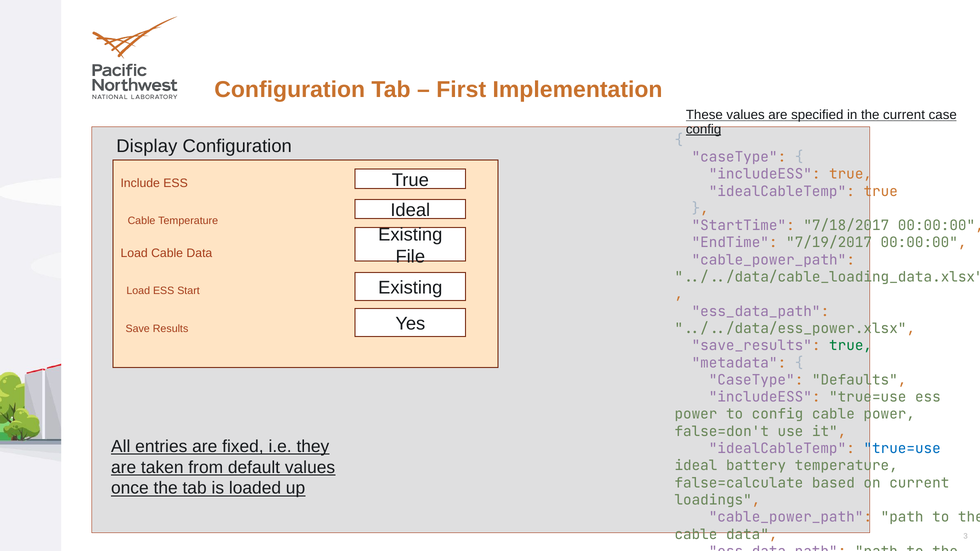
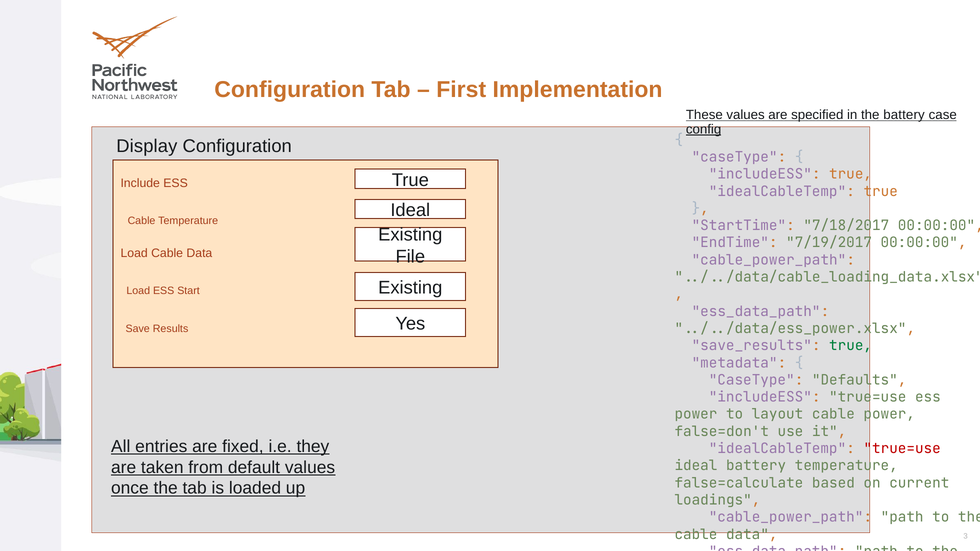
the current: current -> battery (904, 115)
to config: config -> layout (777, 414)
true=use colour: blue -> red (902, 449)
